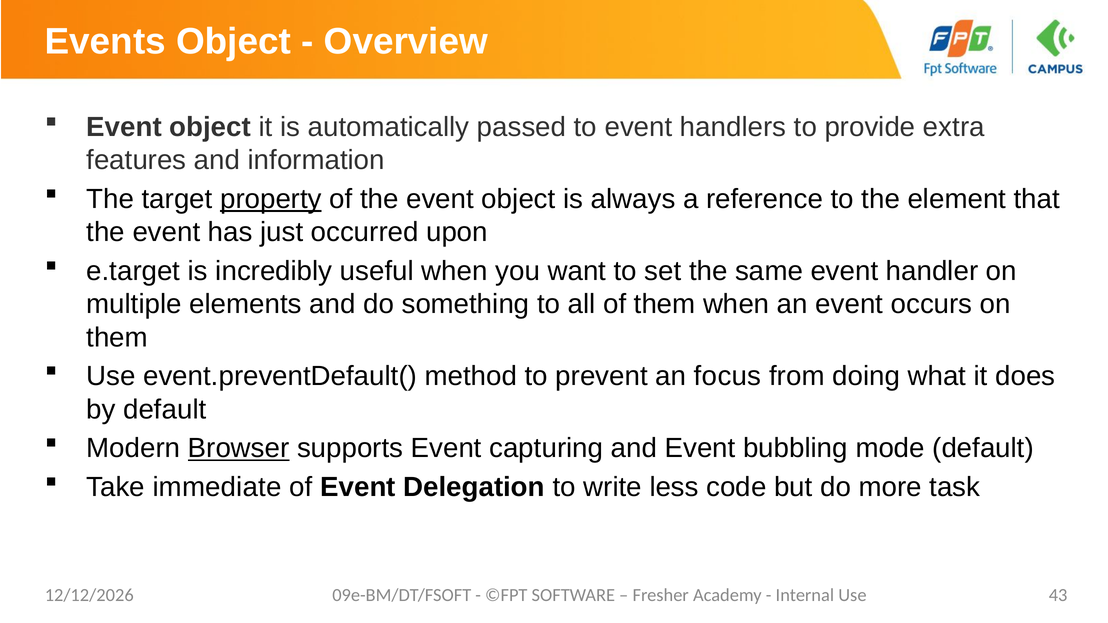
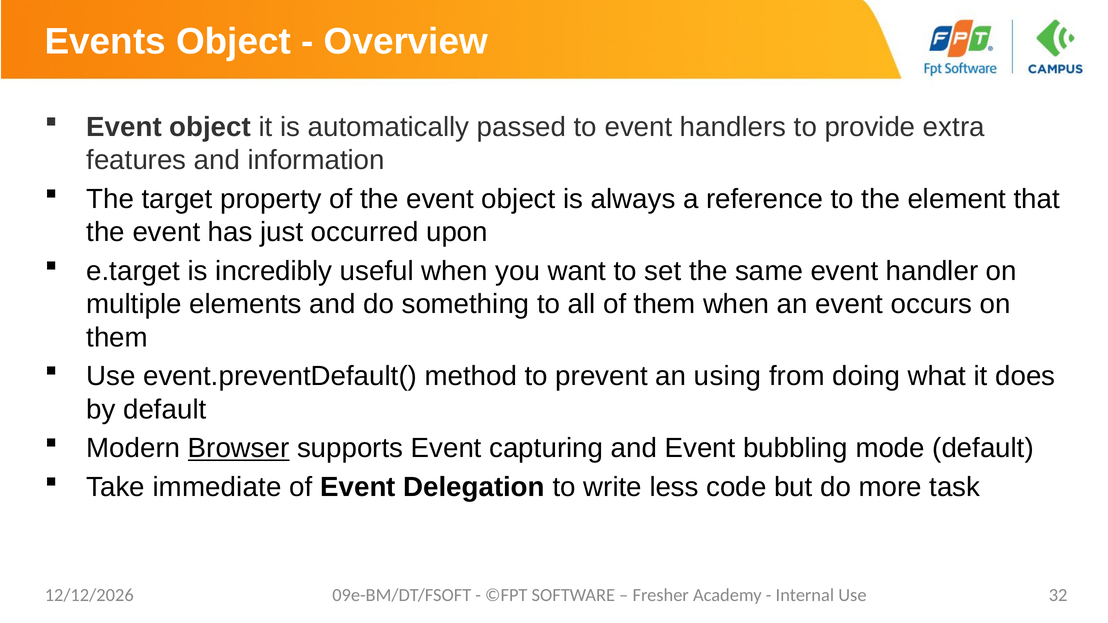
property underline: present -> none (271, 199)
focus: focus -> using (728, 376)
43: 43 -> 32 (1058, 595)
